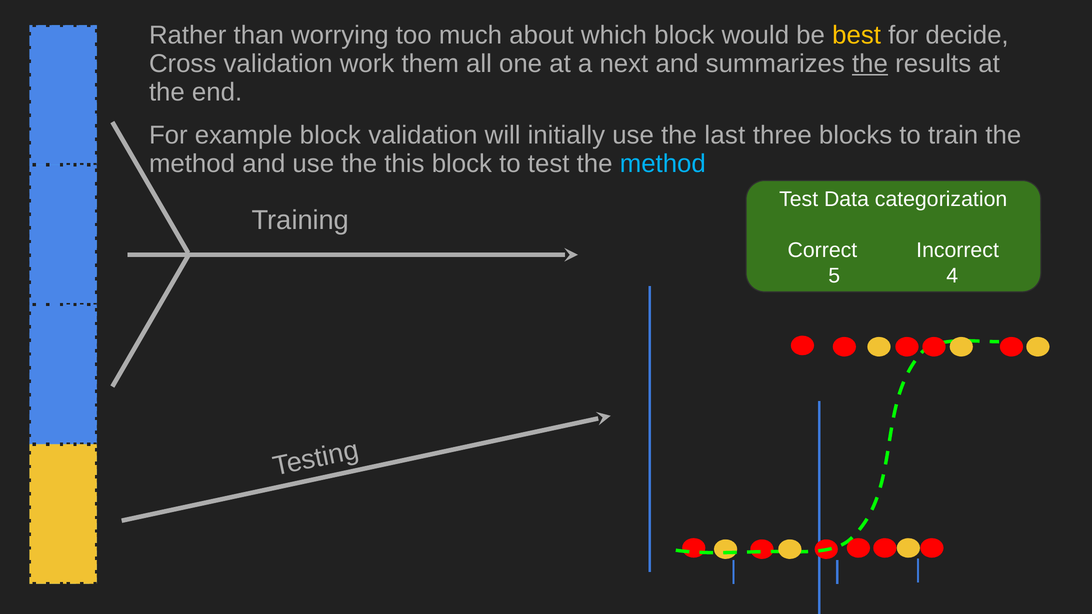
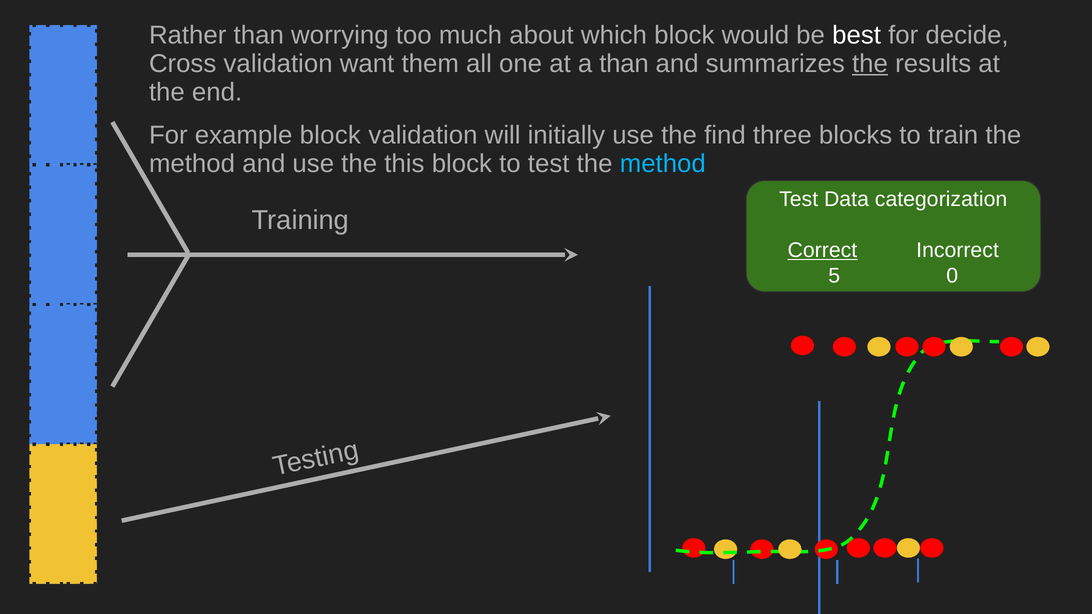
best colour: yellow -> white (857, 35)
work: work -> want (367, 64)
a next: next -> than (624, 64)
last: last -> find (725, 135)
Correct underline: none -> present (822, 250)
4: 4 -> 0 (952, 276)
